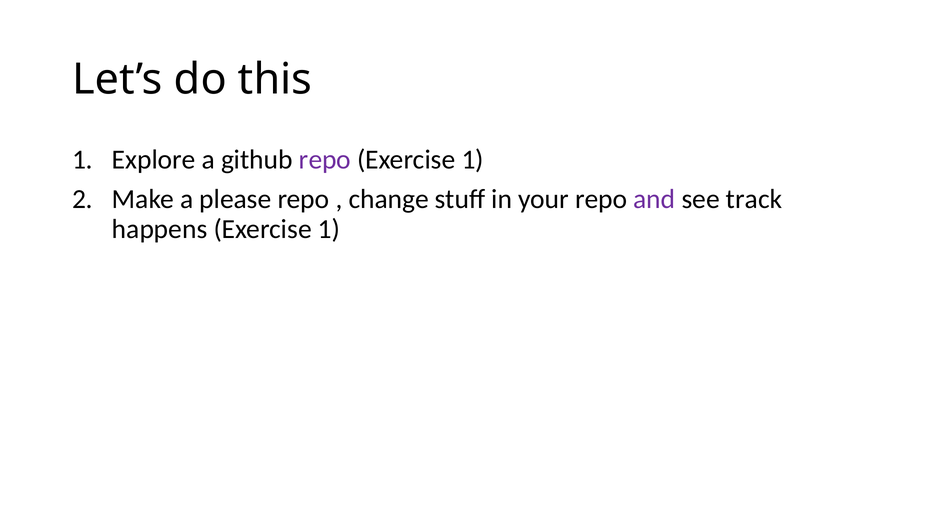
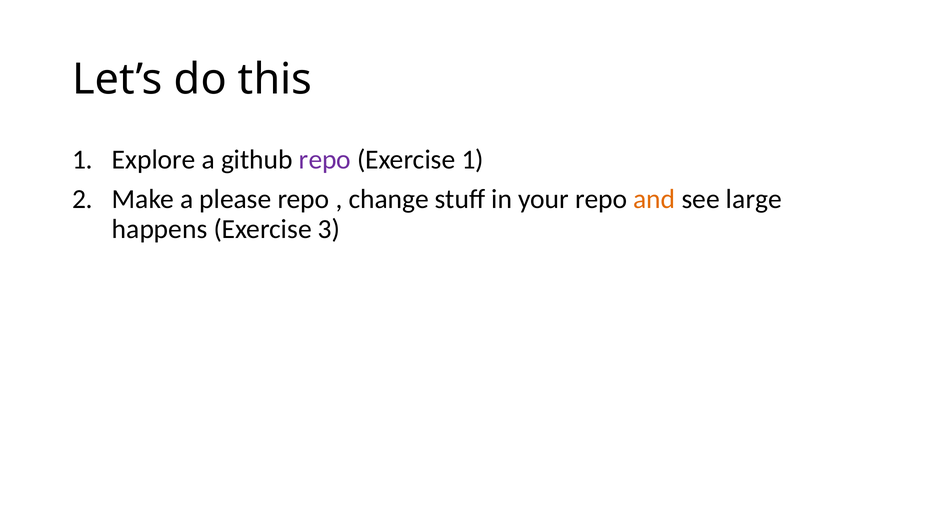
and colour: purple -> orange (654, 199)
track: track -> large (754, 199)
happens Exercise 1: 1 -> 3 (329, 229)
